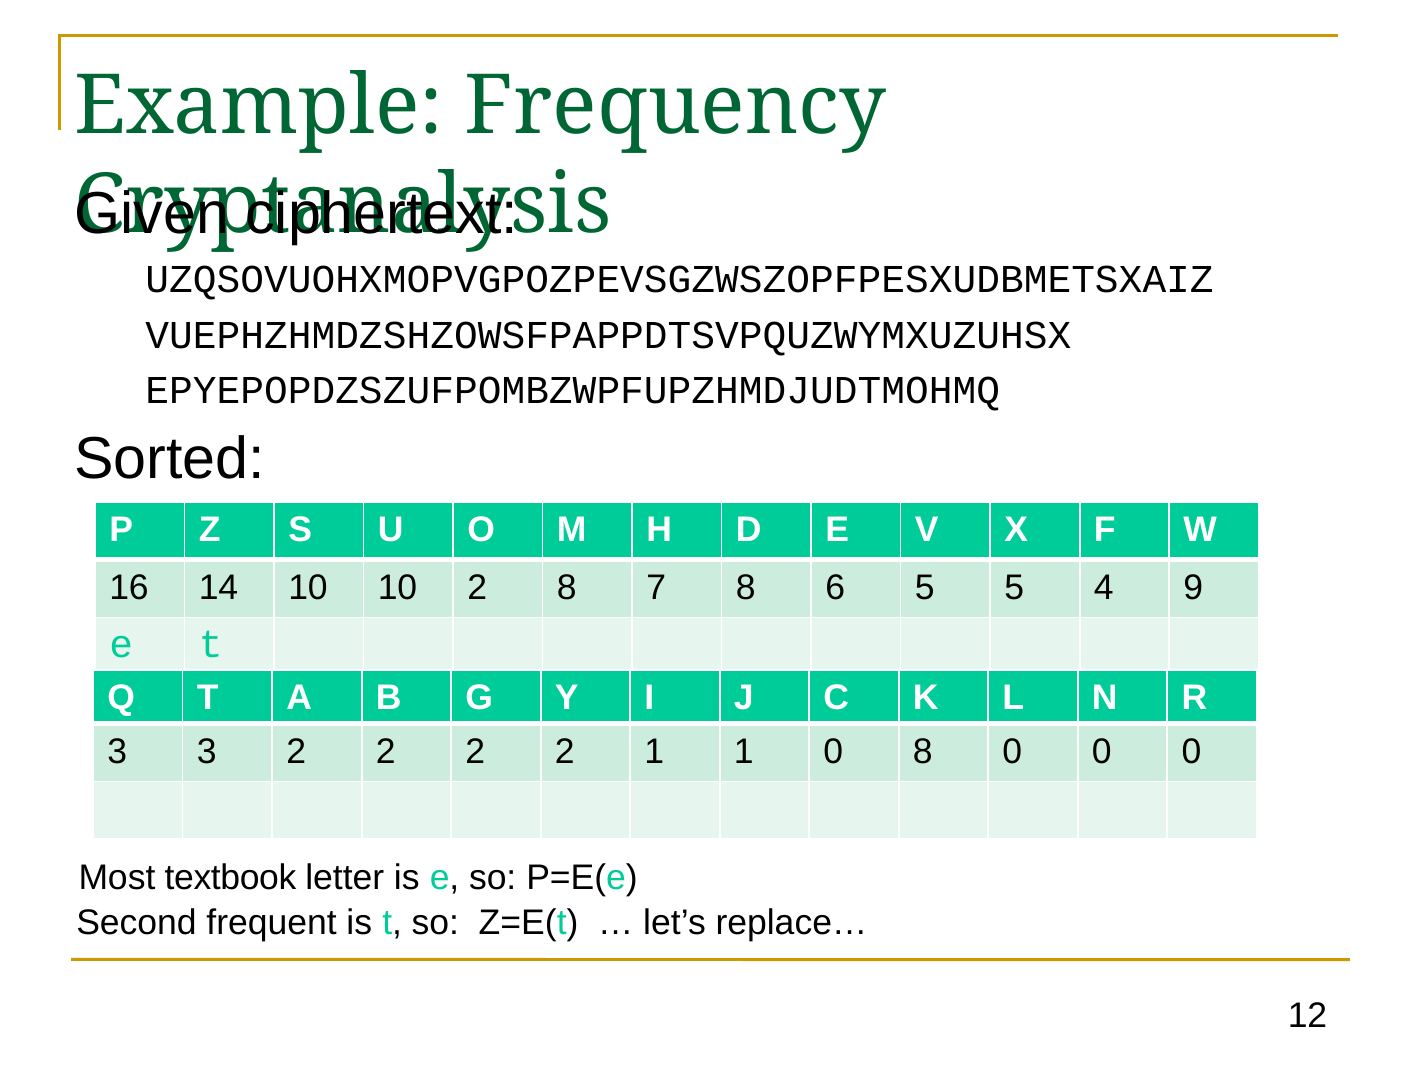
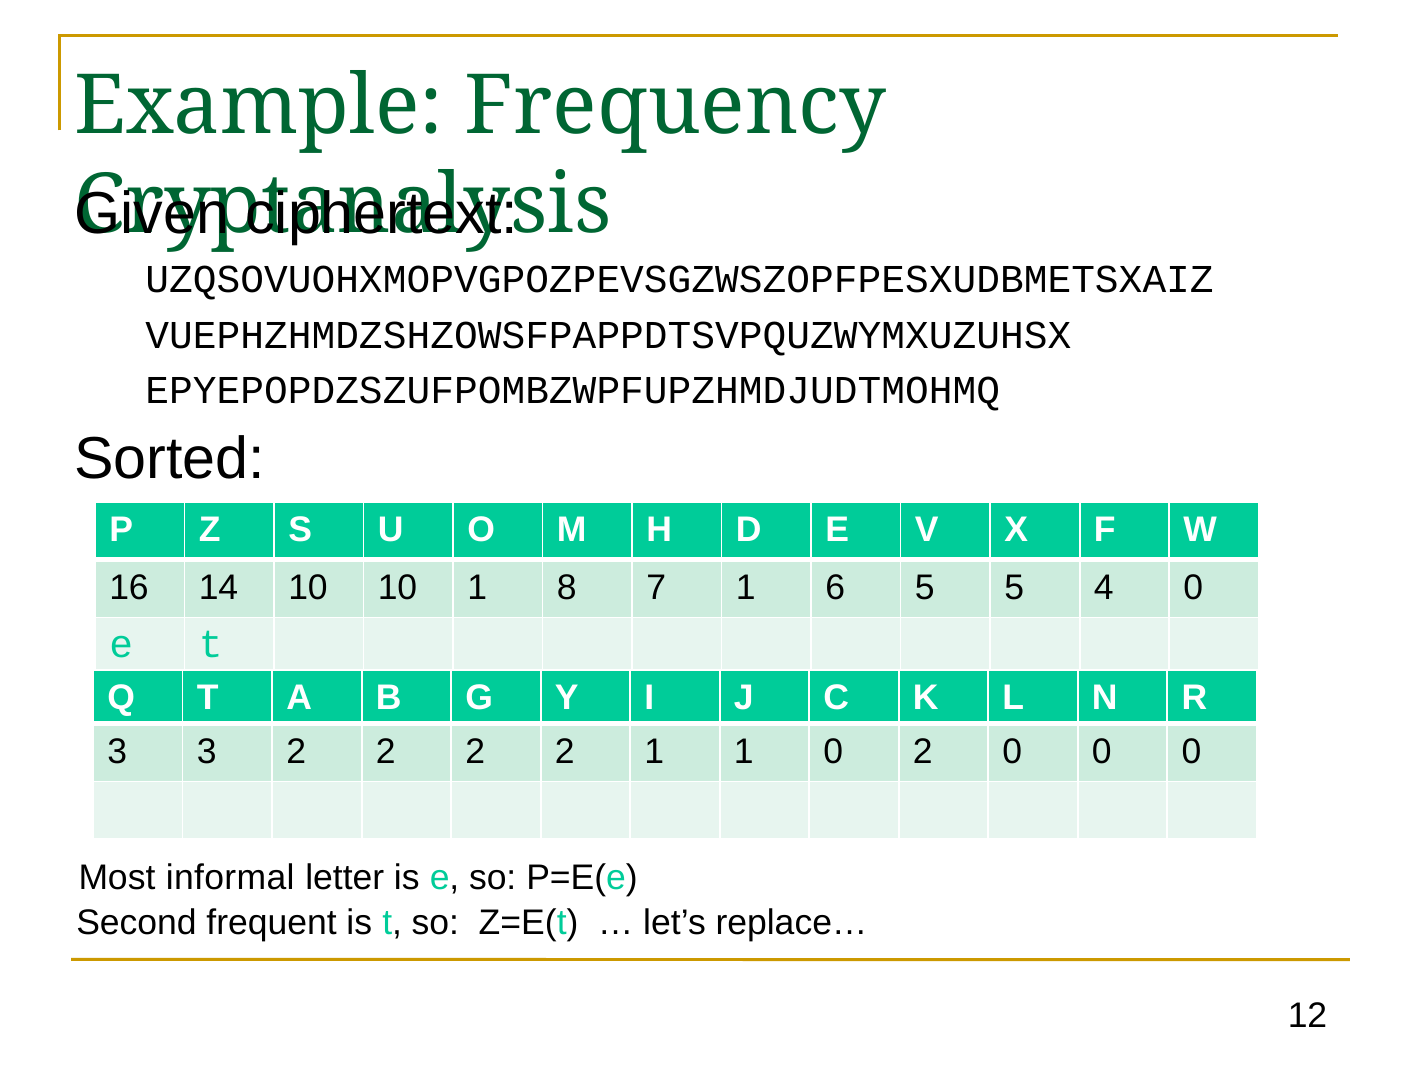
10 2: 2 -> 1 (477, 587)
7 8: 8 -> 1 (746, 587)
4 9: 9 -> 0 (1193, 587)
0 8: 8 -> 2 (923, 751)
textbook: textbook -> informal (230, 877)
